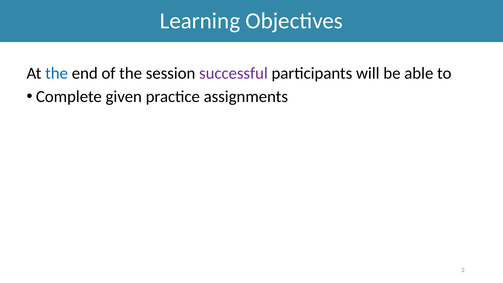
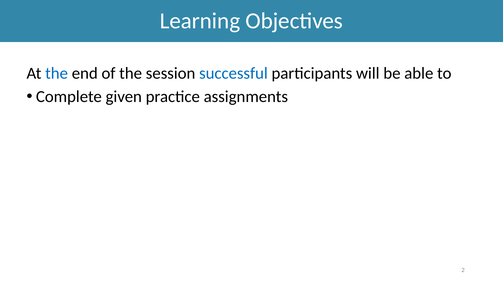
successful colour: purple -> blue (233, 73)
